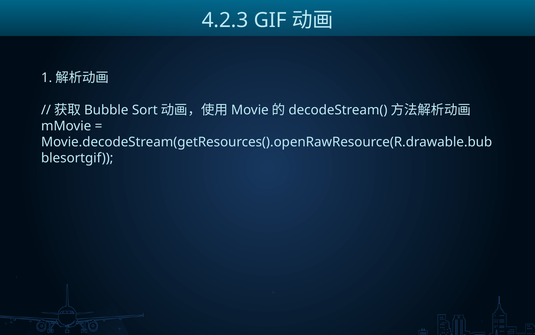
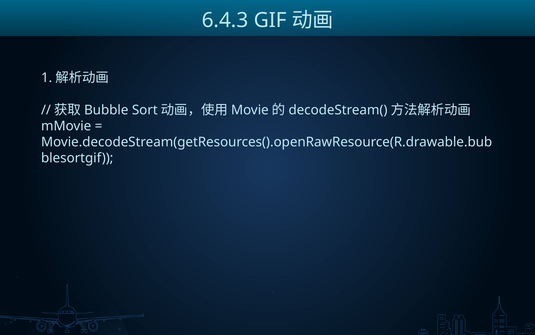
4.2.3: 4.2.3 -> 6.4.3 (225, 20)
